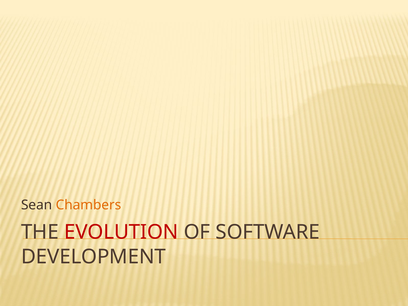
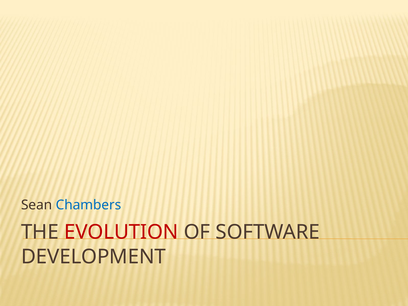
Chambers colour: orange -> blue (88, 205)
